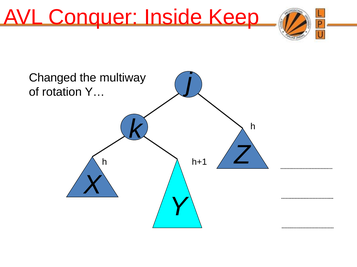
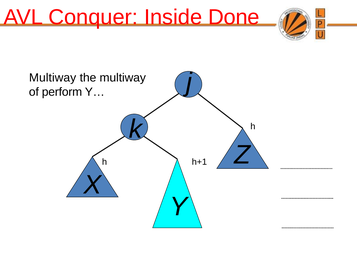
Keep: Keep -> Done (234, 17)
Changed: Changed -> Multiway (53, 78)
rotation: rotation -> perform (62, 92)
